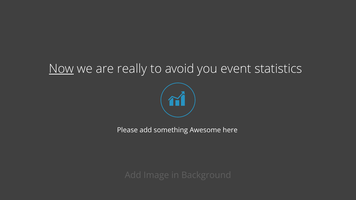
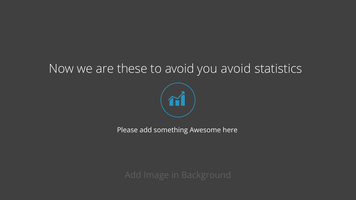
Now underline: present -> none (61, 69)
really: really -> these (132, 69)
you event: event -> avoid (236, 69)
